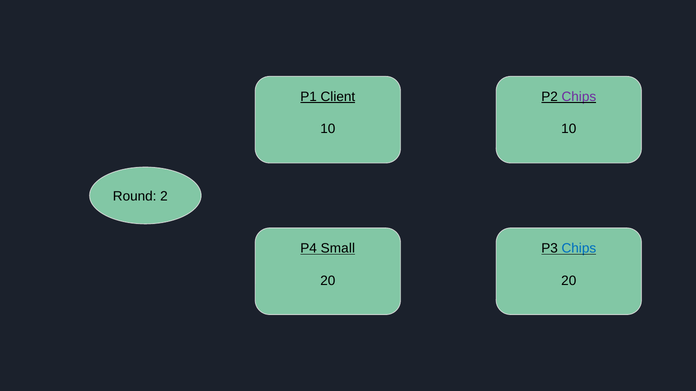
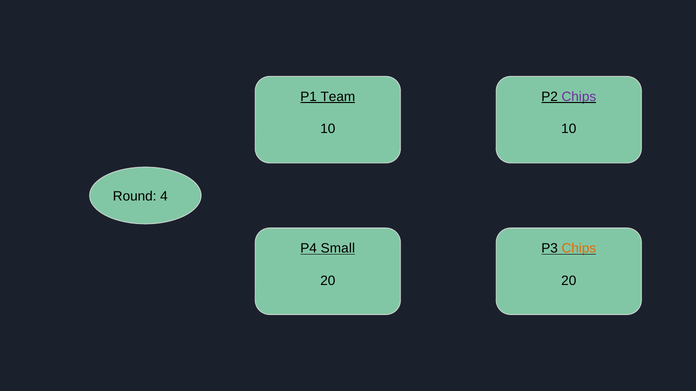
Client: Client -> Team (338, 97)
2: 2 -> 4 (164, 197)
Chips colour: blue -> orange (579, 249)
